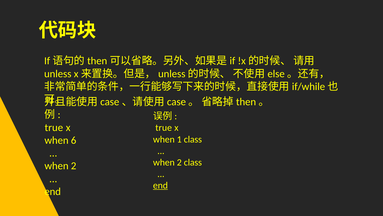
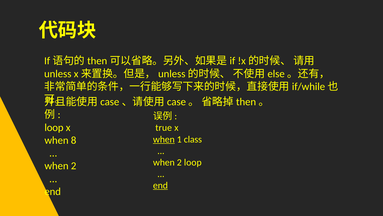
true: true -> loop (54, 127)
when underline: none -> present (164, 139)
6: 6 -> 8 (74, 140)
2 class: class -> loop (193, 162)
